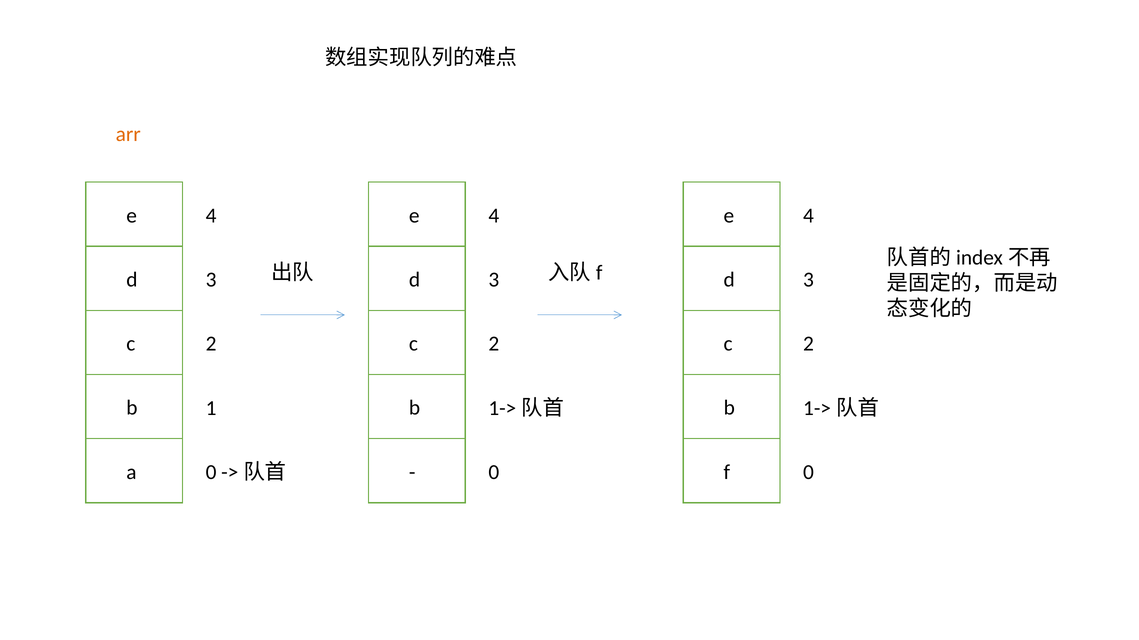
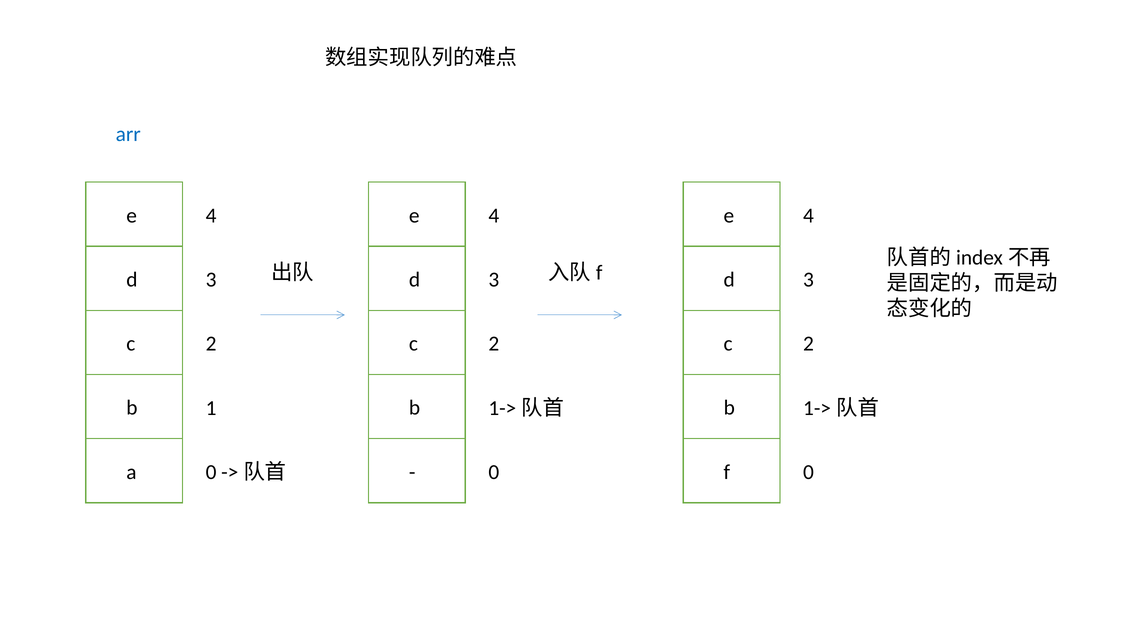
arr colour: orange -> blue (128, 134)
